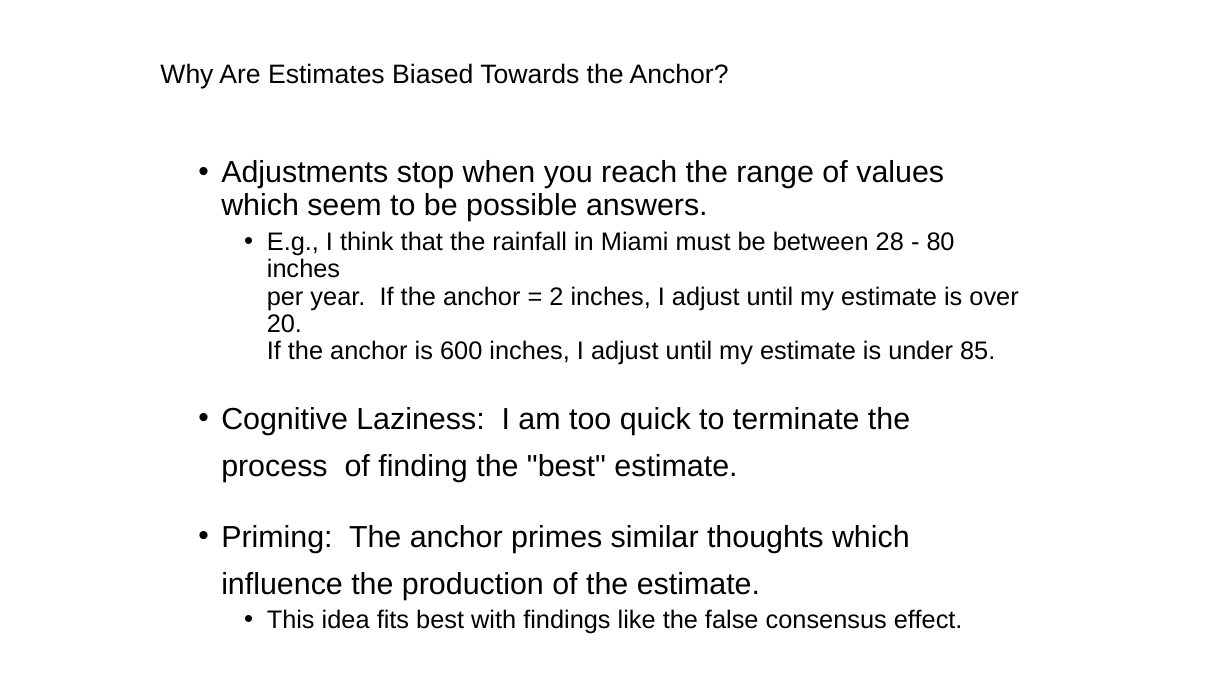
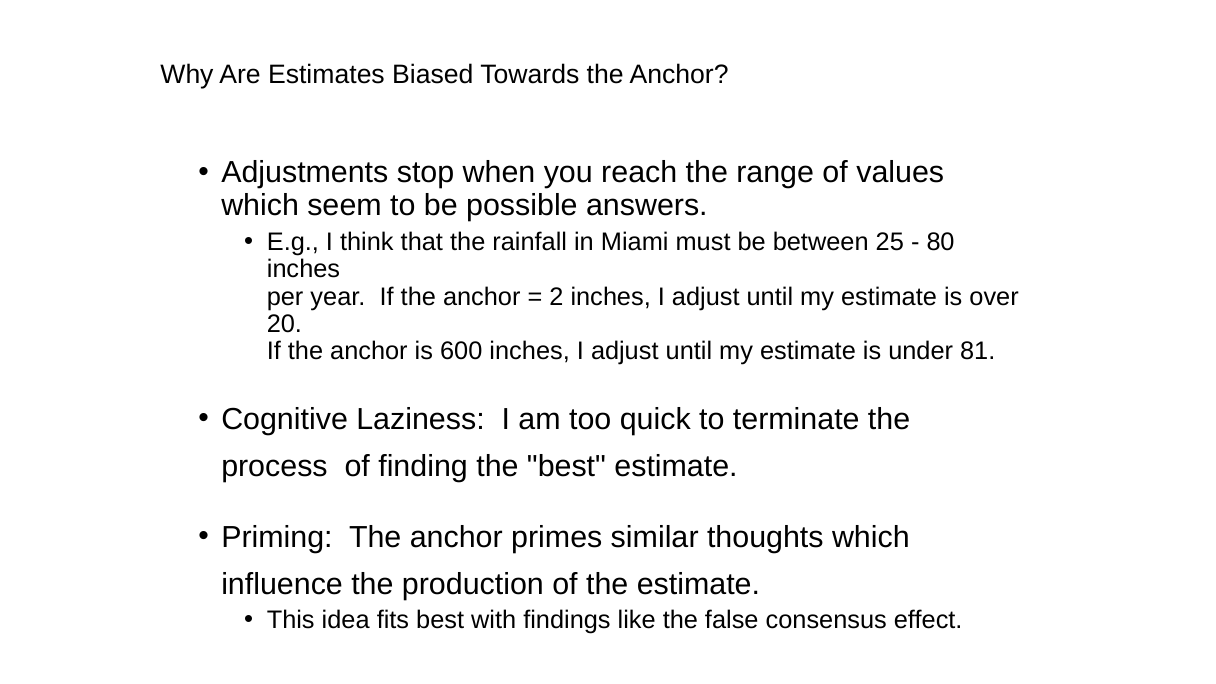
28: 28 -> 25 (890, 242)
85: 85 -> 81 (978, 351)
